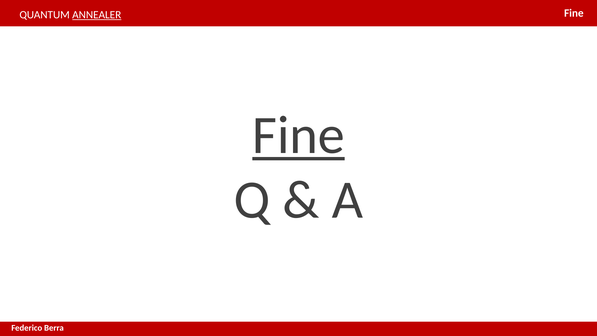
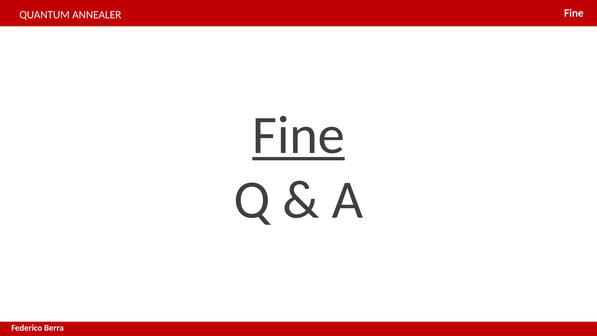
ANNEALER underline: present -> none (97, 15)
